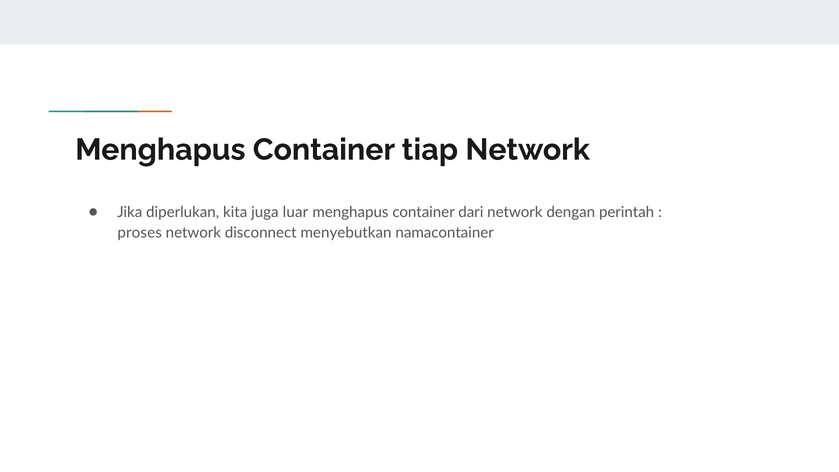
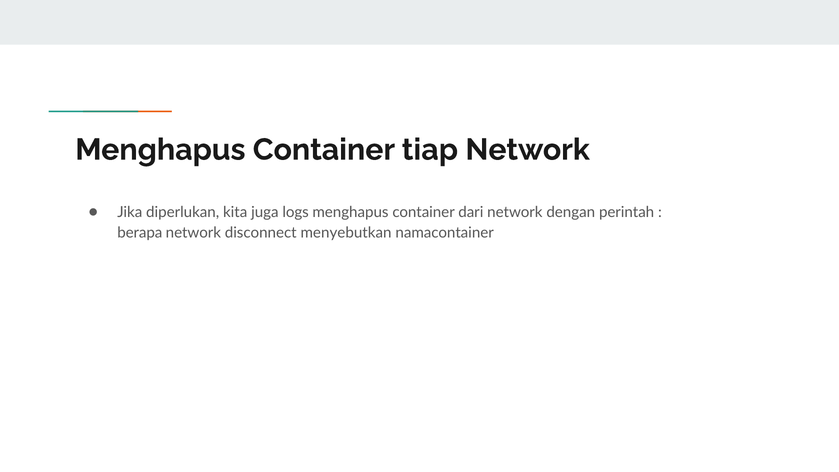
luar: luar -> logs (296, 212)
proses: proses -> berapa (140, 233)
